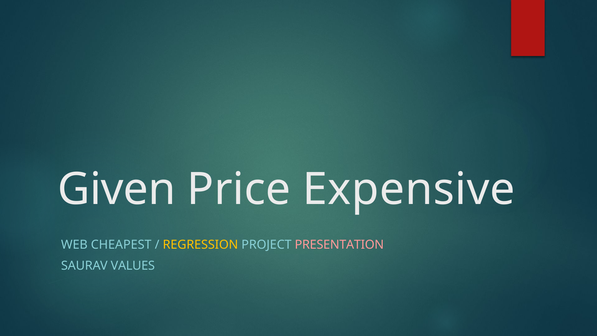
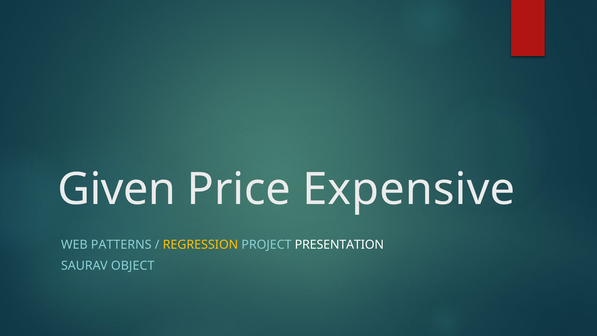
CHEAPEST: CHEAPEST -> PATTERNS (121, 245)
PRESENTATION colour: pink -> white (339, 245)
VALUES: VALUES -> OBJECT (133, 266)
